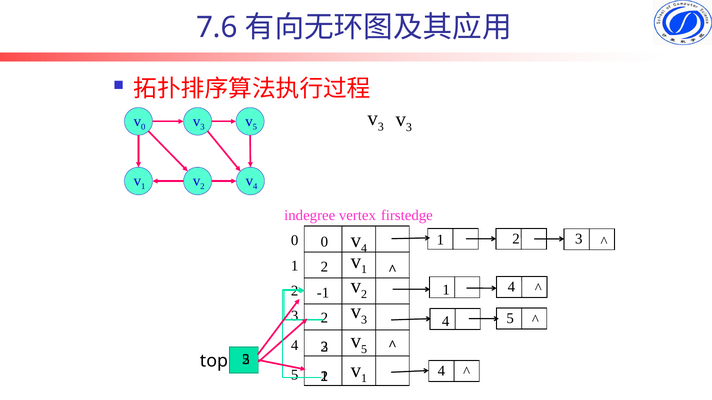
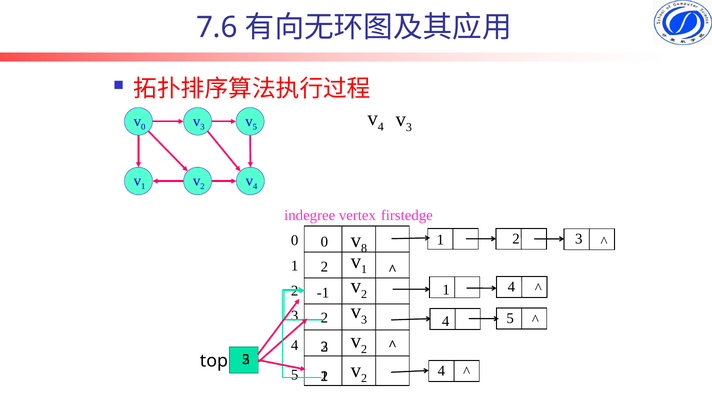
3: 3 -> 4 (381, 127)
4: 4 -> 8 (364, 249)
5: 5 -> 2 (364, 350)
1: 1 -> 2 (364, 379)
